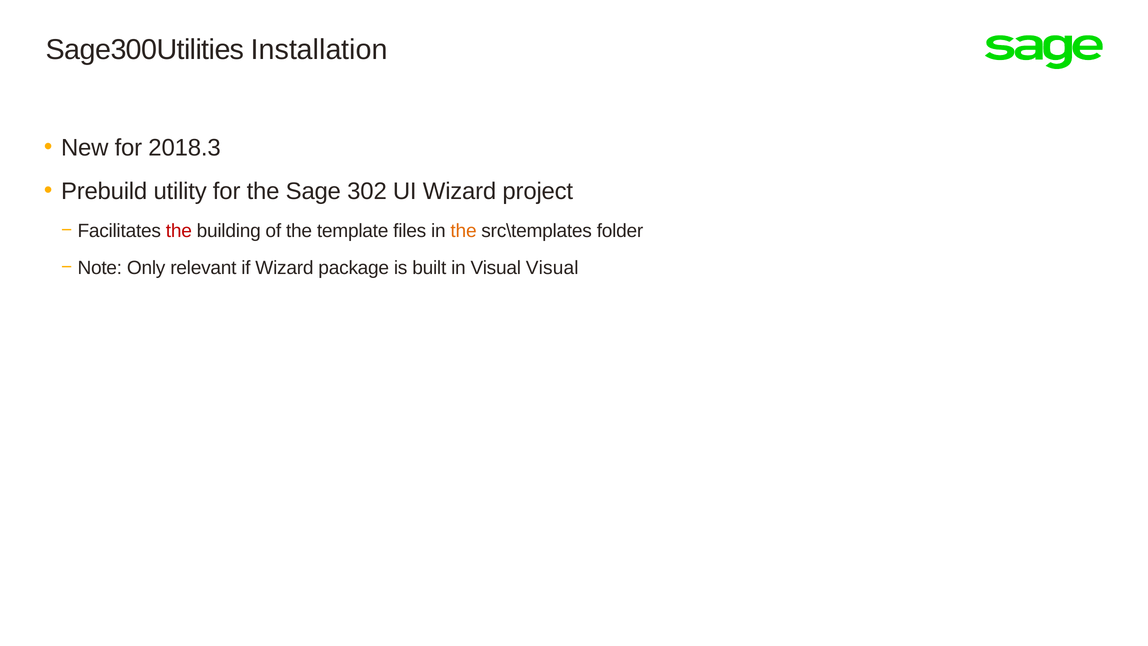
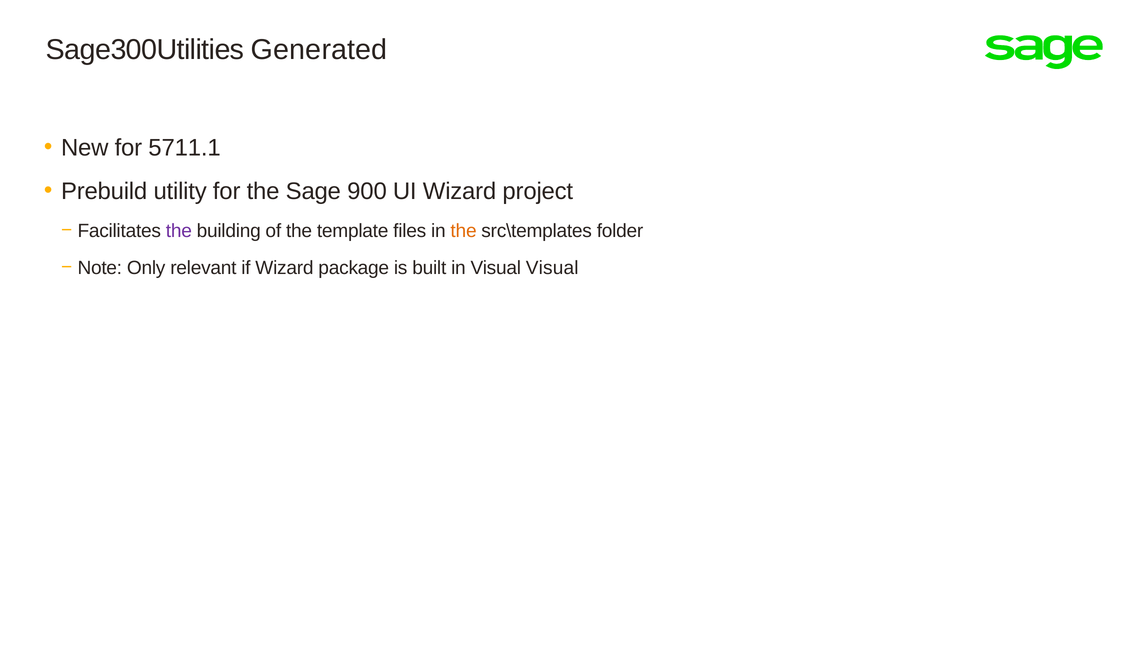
Installation: Installation -> Generated (319, 50)
2018.3: 2018.3 -> 5711.1 (185, 148)
302: 302 -> 900 (367, 191)
the colour: red -> purple (179, 231)
